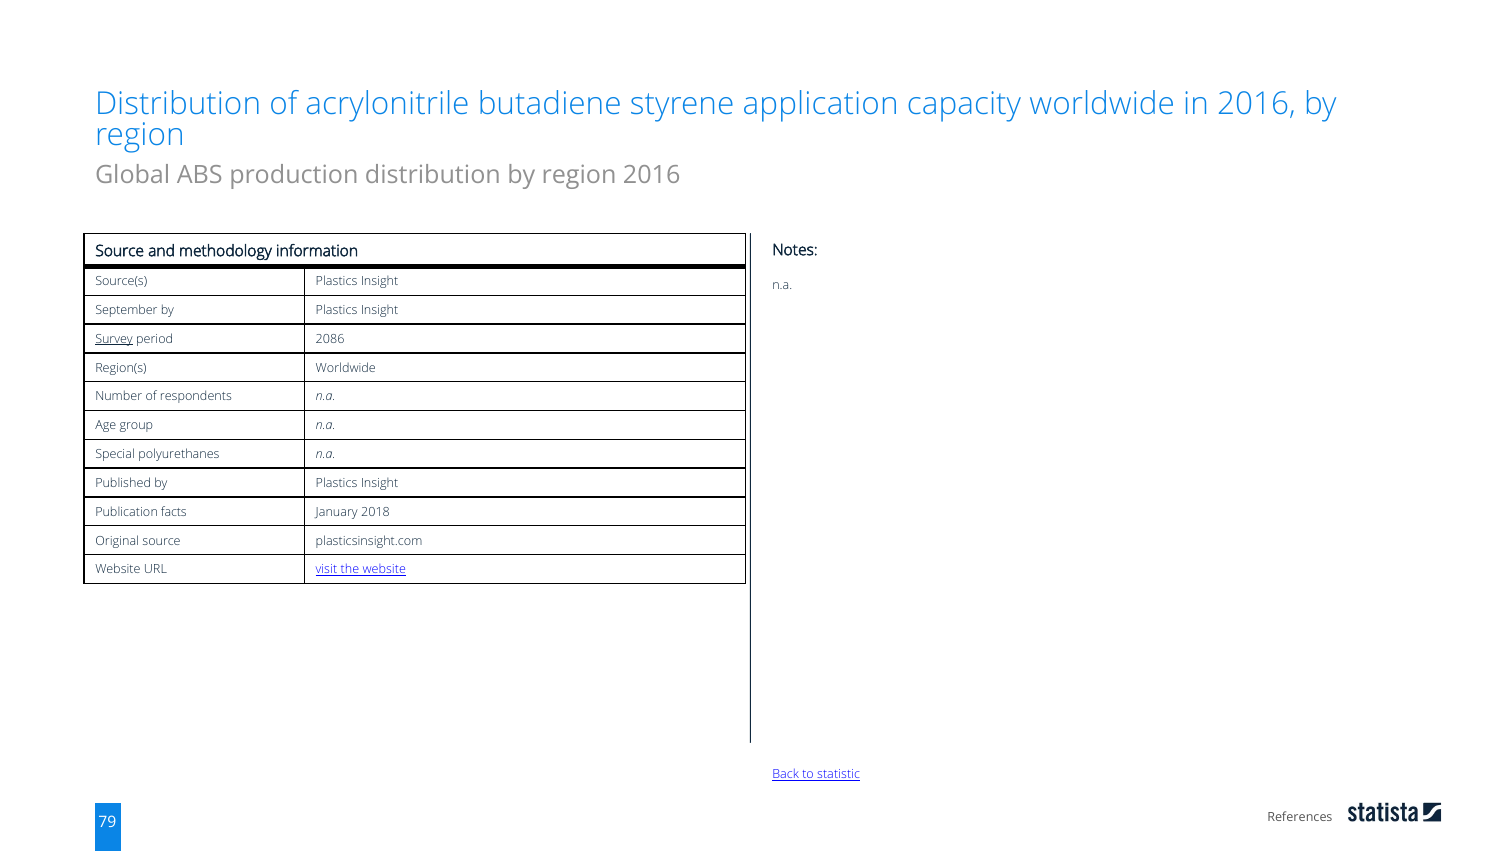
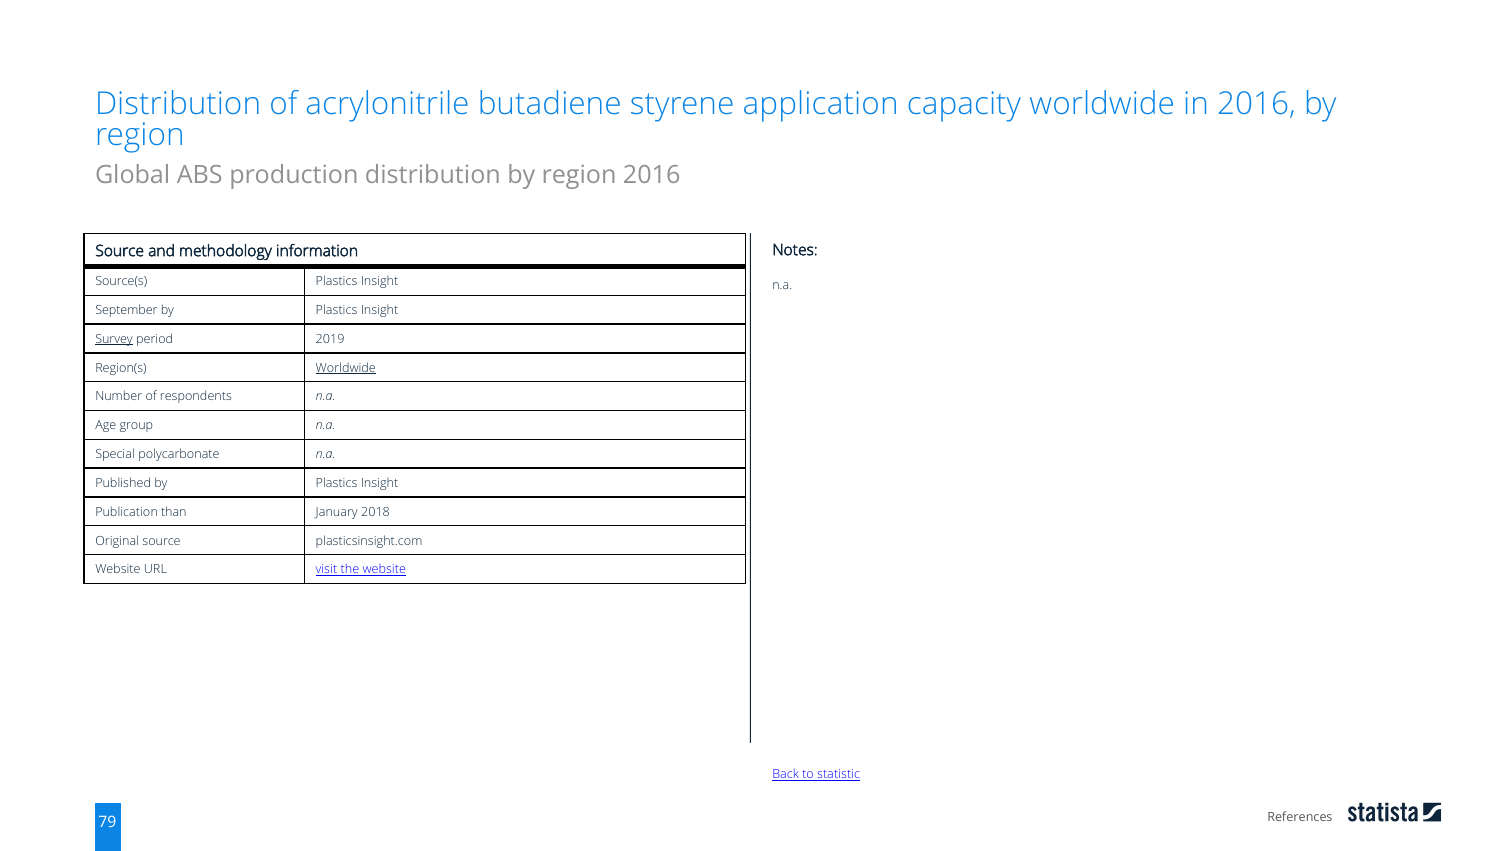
2086: 2086 -> 2019 (330, 339)
Worldwide underline: none -> present (346, 368)
polyurethanes: polyurethanes -> polycarbonate (179, 454)
facts: facts -> than (174, 512)
